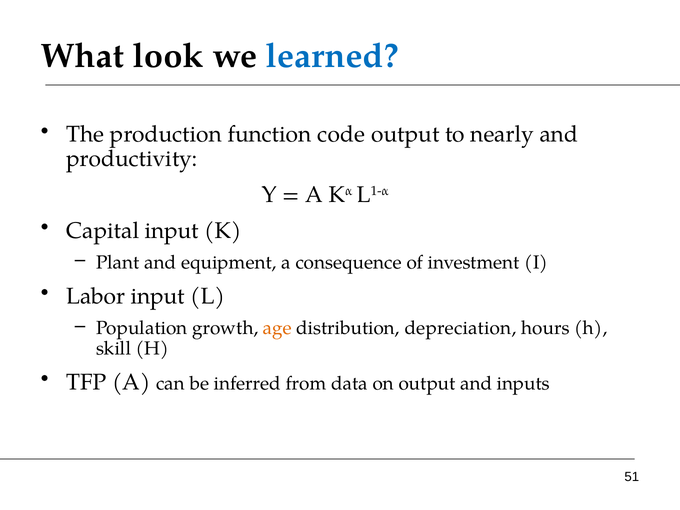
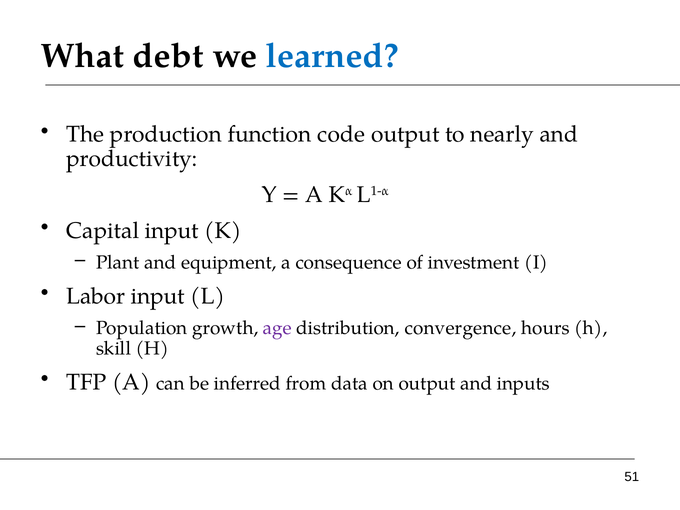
look: look -> debt (168, 56)
age colour: orange -> purple (277, 328)
depreciation: depreciation -> convergence (460, 328)
